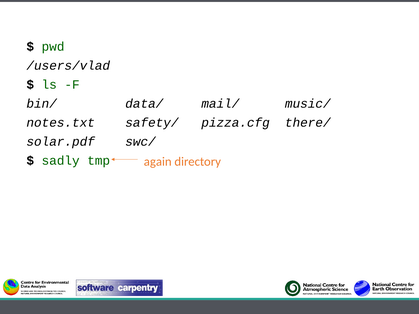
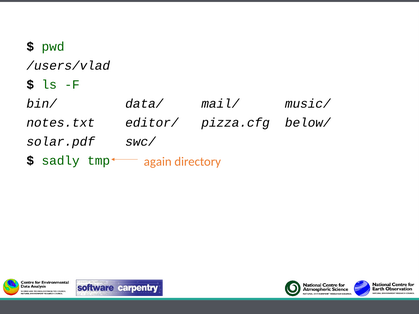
safety/: safety/ -> editor/ (152, 123)
there/: there/ -> below/ (308, 123)
